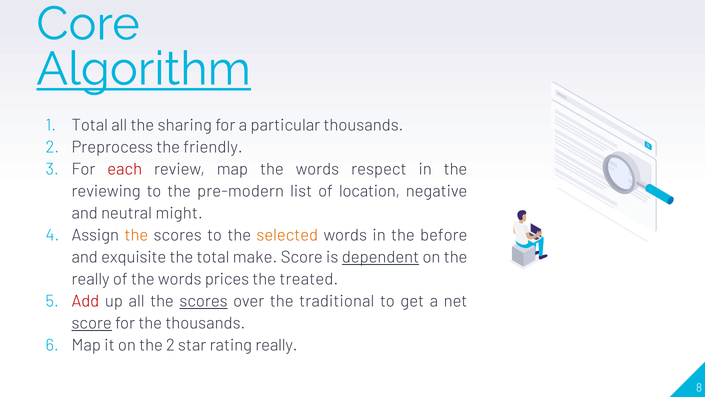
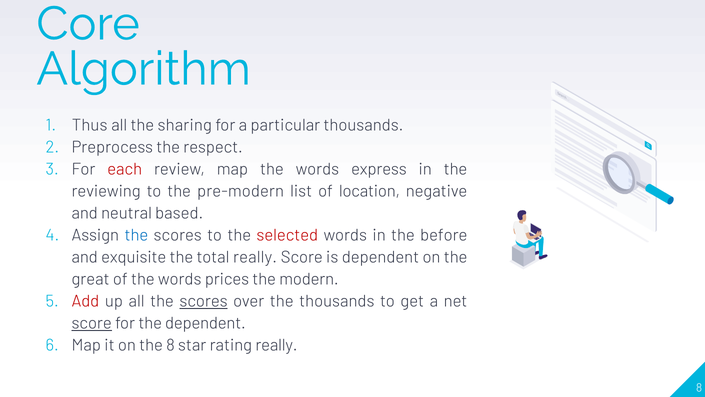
Algorithm underline: present -> none (144, 69)
Total: Total -> Thus (90, 125)
friendly: friendly -> respect (213, 147)
respect: respect -> express (379, 169)
might: might -> based (179, 213)
the colour: orange -> blue (136, 235)
selected colour: orange -> red (287, 235)
total make: make -> really (255, 257)
dependent underline: present -> none (380, 257)
really: really -> great (91, 279)
treated: treated -> modern (309, 279)
the traditional: traditional -> thousands (337, 301)
the thousands: thousands -> dependent (205, 323)
the 2: 2 -> 8 (171, 345)
